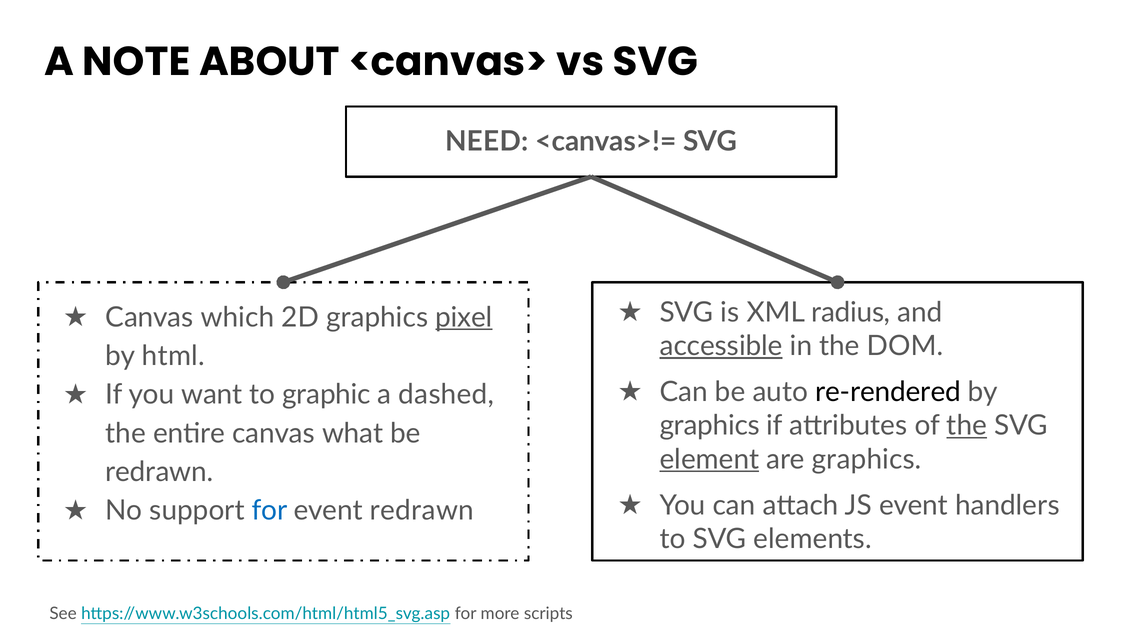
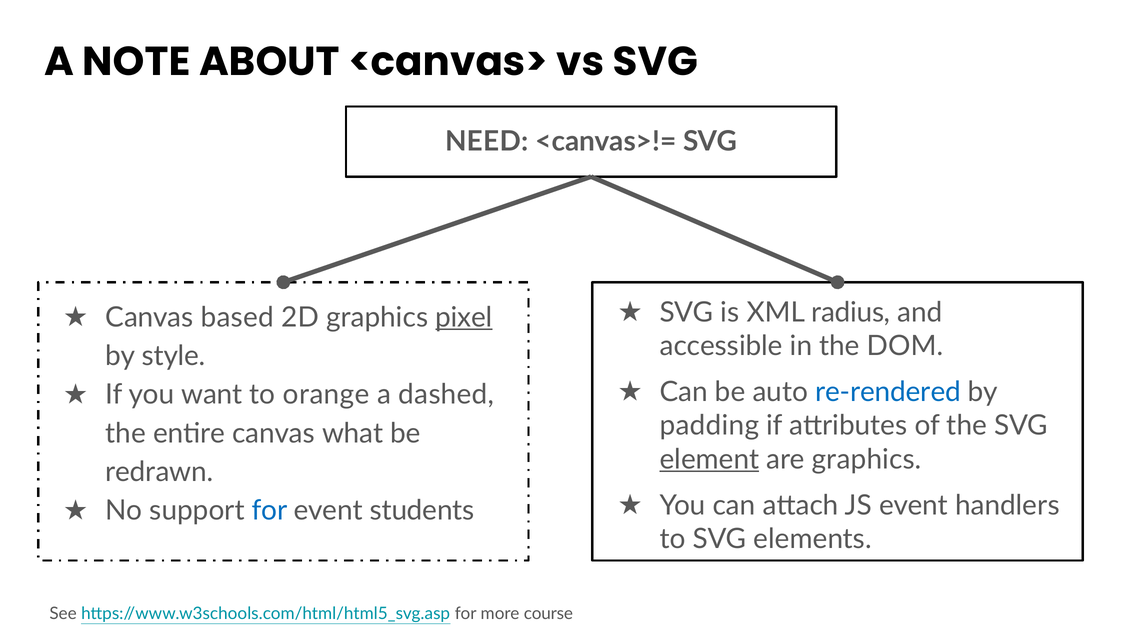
which: which -> based (237, 317)
accessible underline: present -> none (721, 346)
html: html -> style (174, 356)
re-rendered colour: black -> blue (888, 392)
graphic: graphic -> orange (326, 394)
graphics: graphics -> padding (709, 425)
the underline: present -> none (967, 425)
event redrawn: redrawn -> students (422, 510)
scripts: scripts -> course (548, 613)
